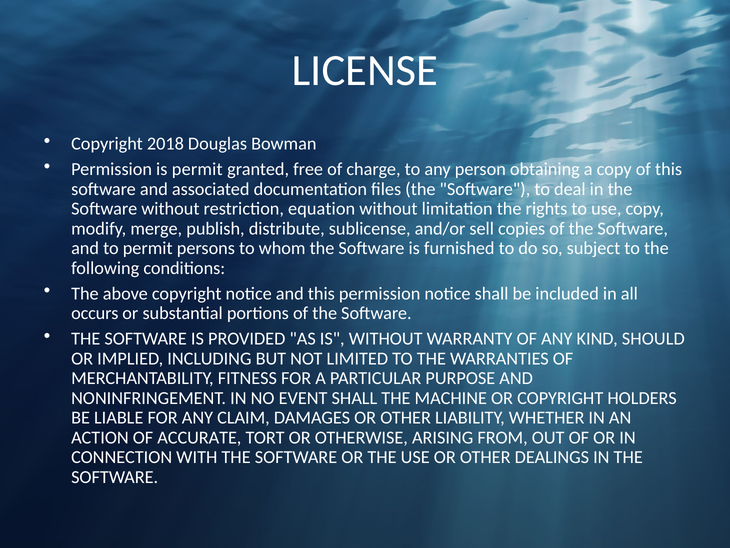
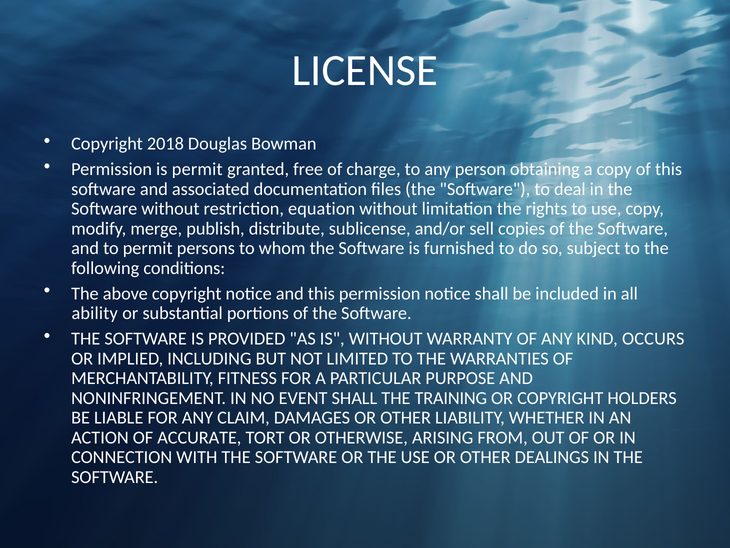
occurs: occurs -> ability (95, 313)
SHOULD: SHOULD -> OCCURS (653, 339)
MACHINE: MACHINE -> TRAINING (451, 398)
